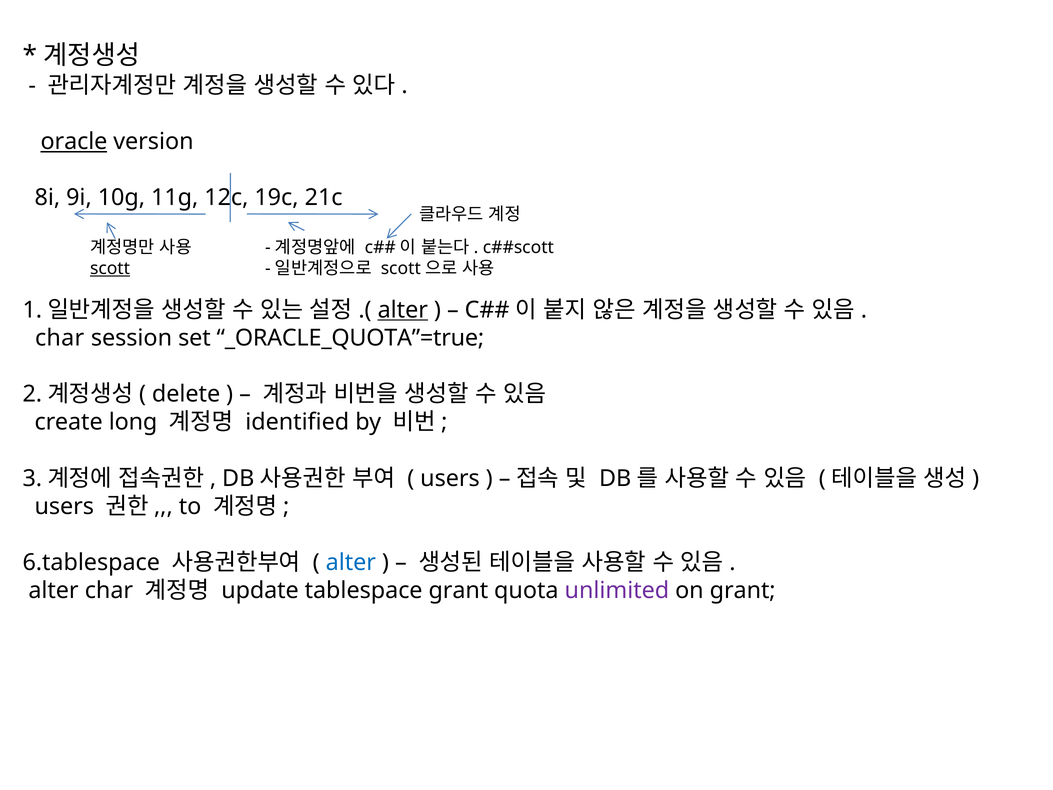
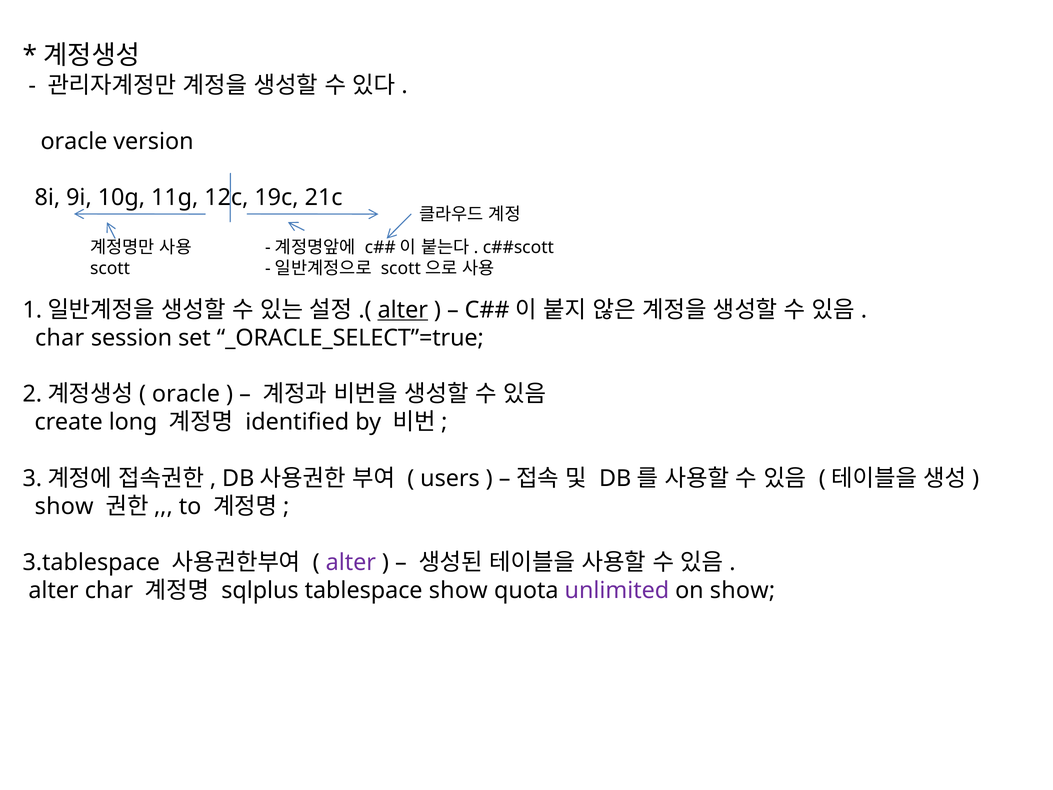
oracle underline: present -> none (74, 141)
scott underline: present -> none (110, 268)
_ORACLE_QUOTA”=true: _ORACLE_QUOTA”=true -> _ORACLE_SELECT”=true (350, 338)
delete: delete -> oracle (186, 394)
users: users -> show (64, 506)
6.tablespace: 6.tablespace -> 3.tablespace (91, 562)
alter colour: blue -> purple (351, 562)
update: update -> sqlplus (260, 591)
tablespace grant: grant -> show (458, 591)
on grant: grant -> show (743, 591)
